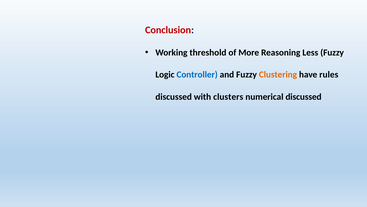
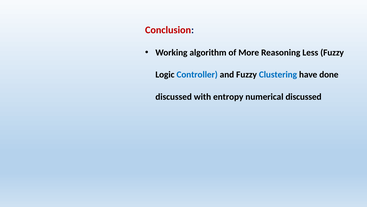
threshold: threshold -> algorithm (208, 52)
Clustering colour: orange -> blue (278, 74)
rules: rules -> done (329, 74)
clusters: clusters -> entropy (228, 97)
